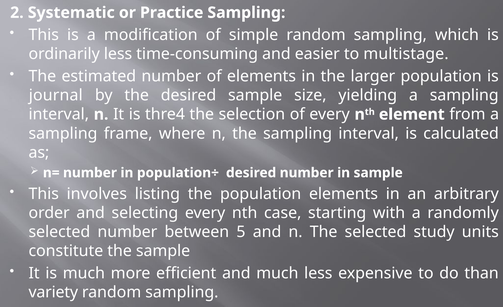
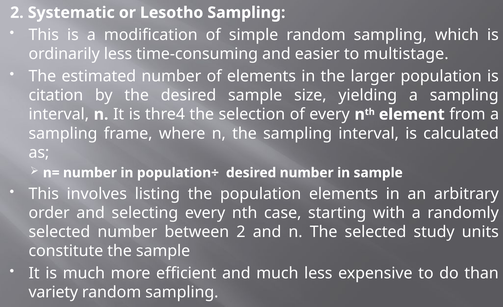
Practice: Practice -> Lesotho (172, 13)
journal: journal -> citation (56, 95)
between 5: 5 -> 2 (241, 232)
